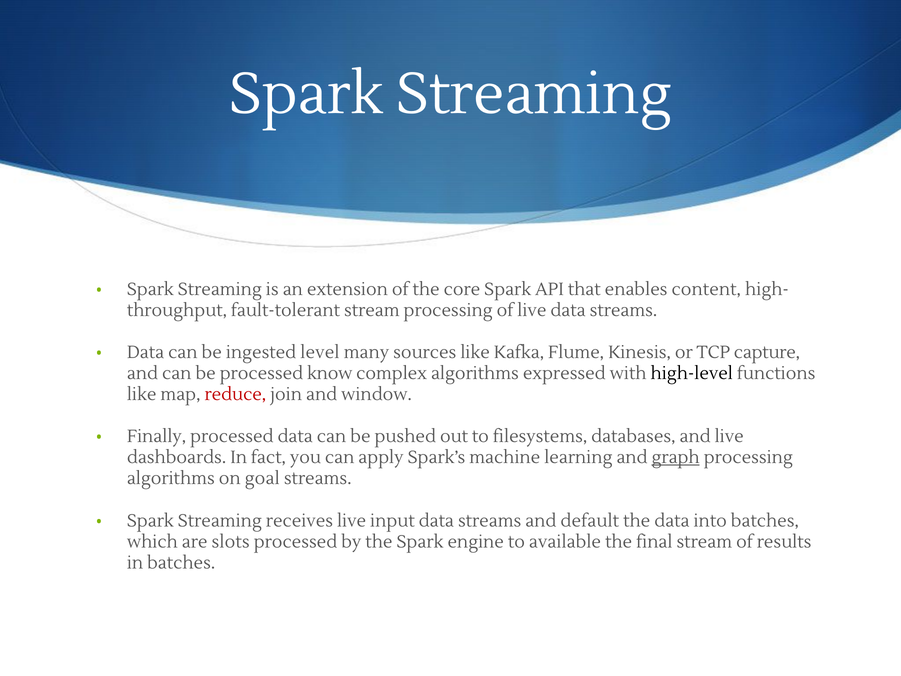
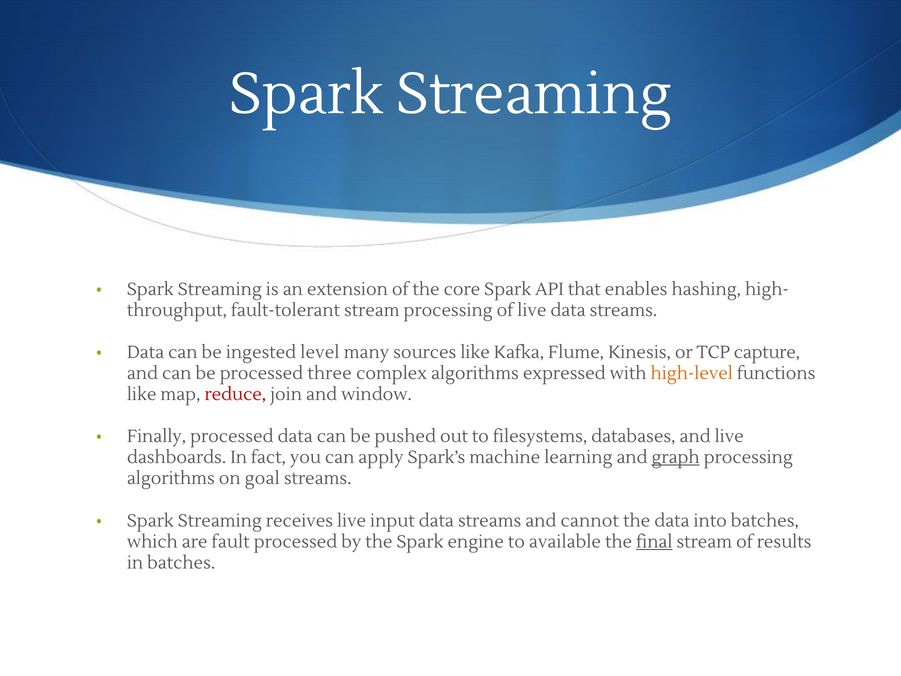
content: content -> hashing (706, 289)
know: know -> three (330, 373)
high-level colour: black -> orange (692, 373)
default: default -> cannot (590, 521)
slots: slots -> fault (231, 542)
final underline: none -> present (654, 542)
